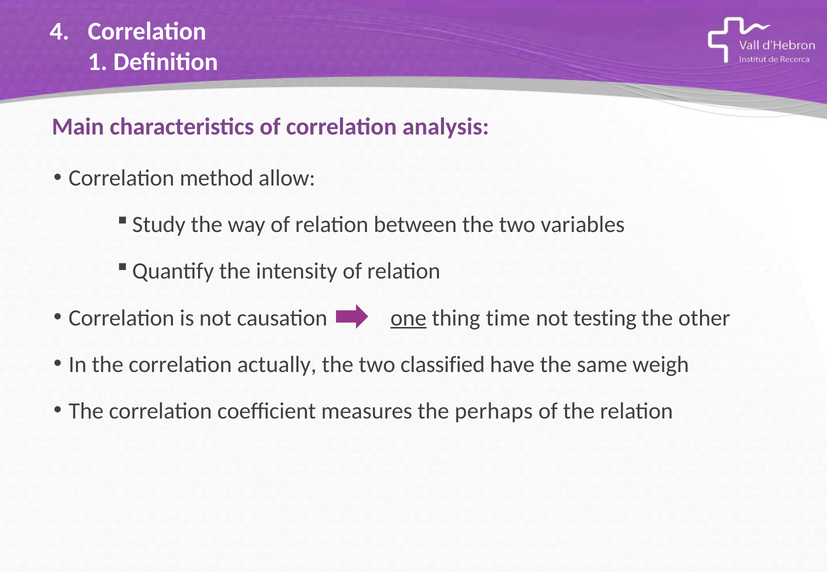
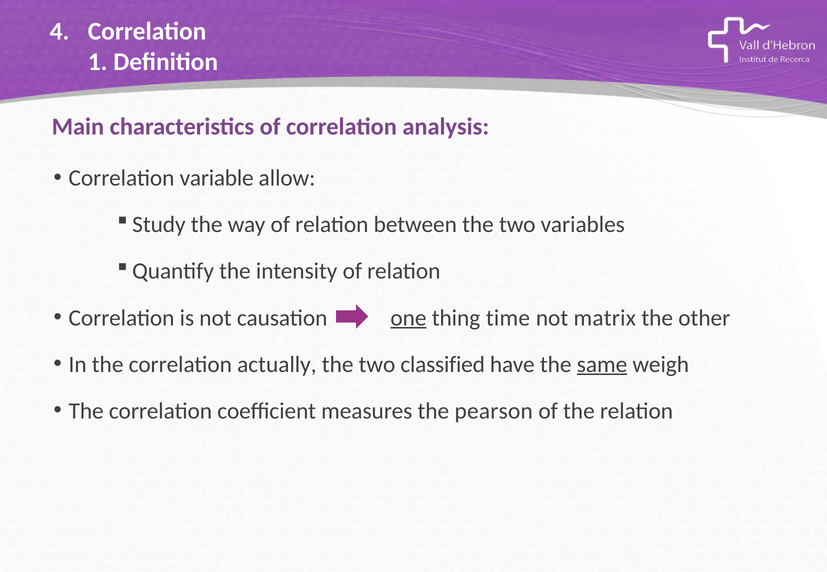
method: method -> variable (217, 178)
testing: testing -> matrix (605, 318)
same underline: none -> present (602, 365)
perhaps: perhaps -> pearson (494, 411)
